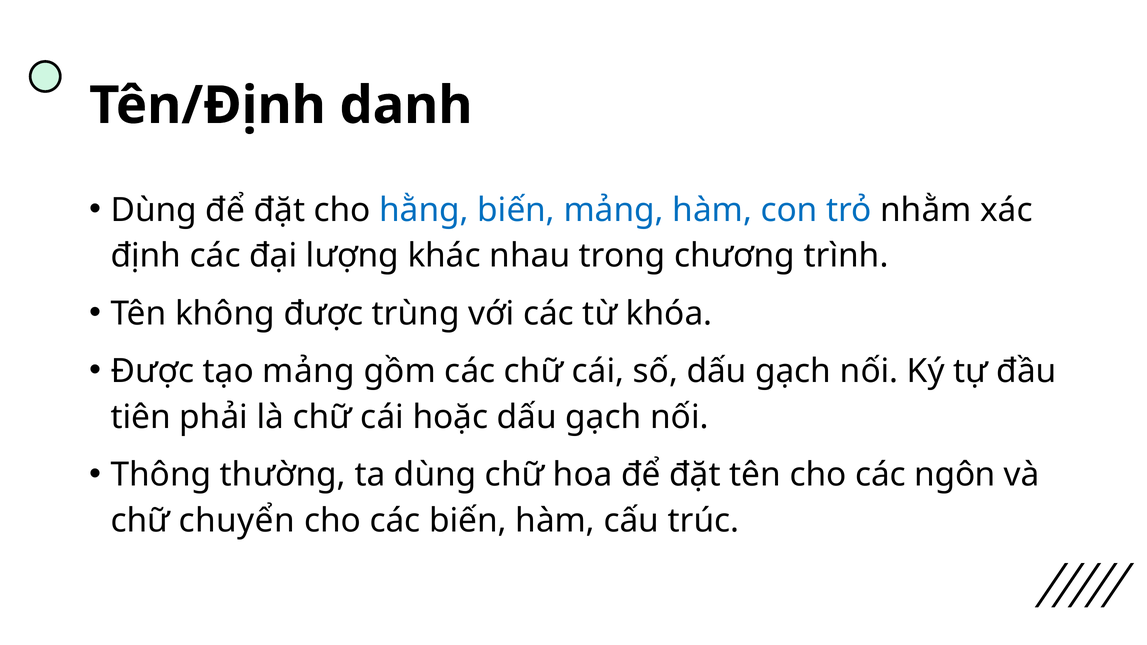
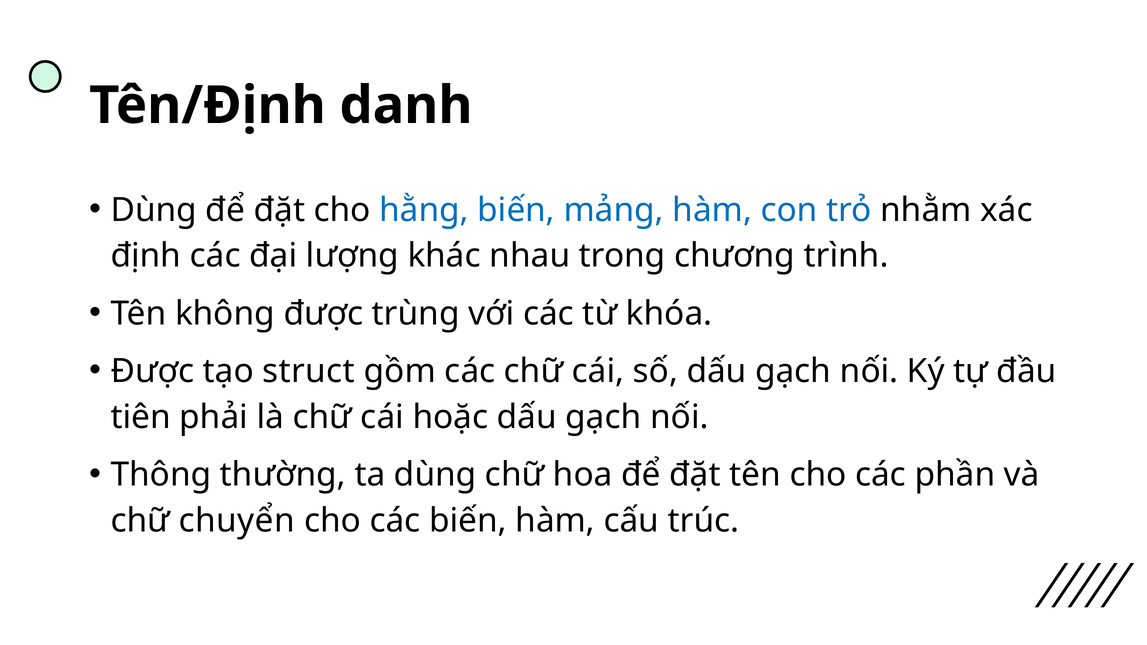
tạo mảng: mảng -> struct (309, 371)
ngôn: ngôn -> phần (955, 475)
